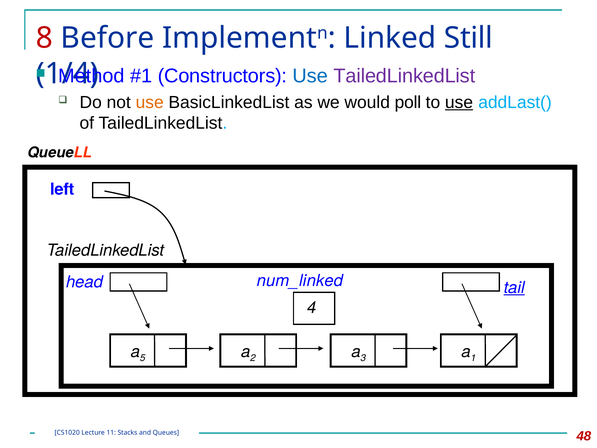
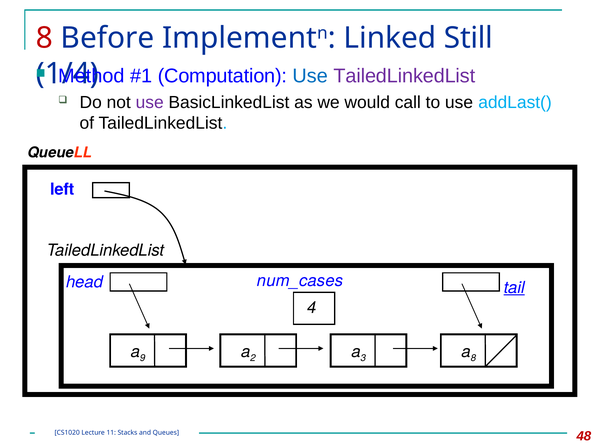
Constructors: Constructors -> Computation (222, 76)
use colour: orange -> purple (150, 102)
poll: poll -> call (408, 102)
use underline: present -> none (459, 102)
num_linked: num_linked -> num_cases (300, 281)
5: 5 -> 9 (143, 358)
1: 1 -> 8 (473, 358)
